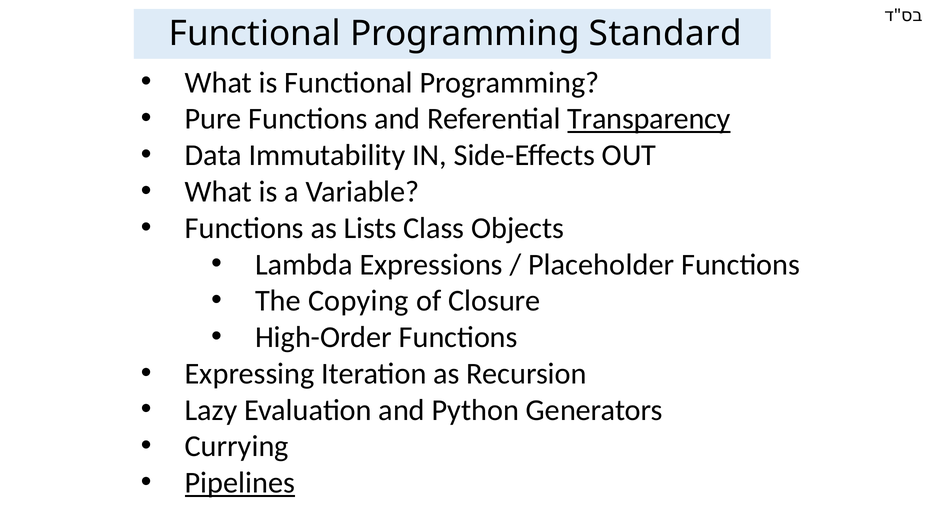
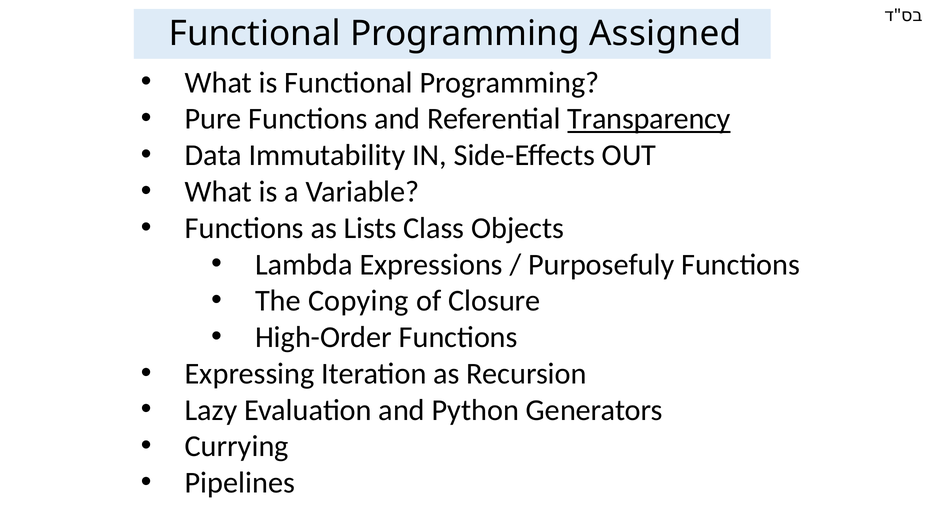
Standard: Standard -> Assigned (665, 34)
Placeholder: Placeholder -> Purposefuly (601, 264)
Pipelines underline: present -> none (240, 483)
